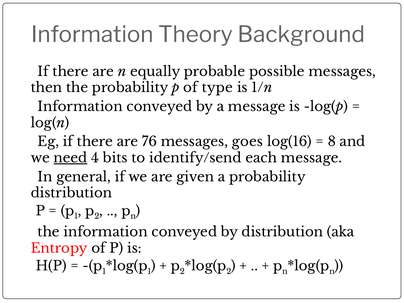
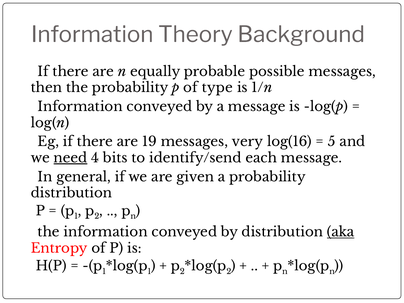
76: 76 -> 19 (150, 142)
goes: goes -> very (248, 142)
8: 8 -> 5 (332, 142)
aka underline: none -> present (341, 232)
